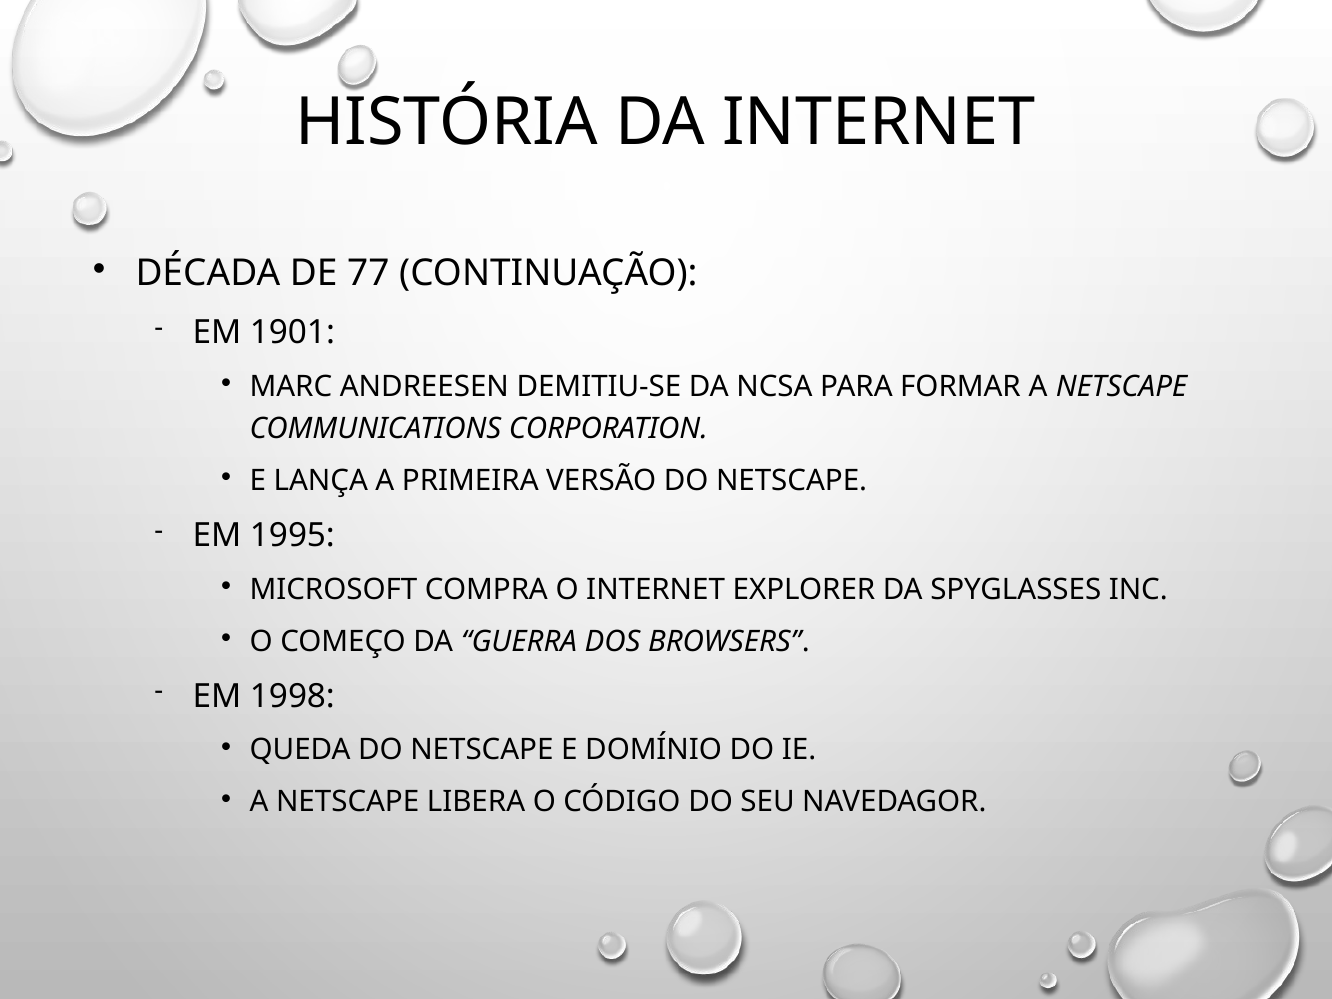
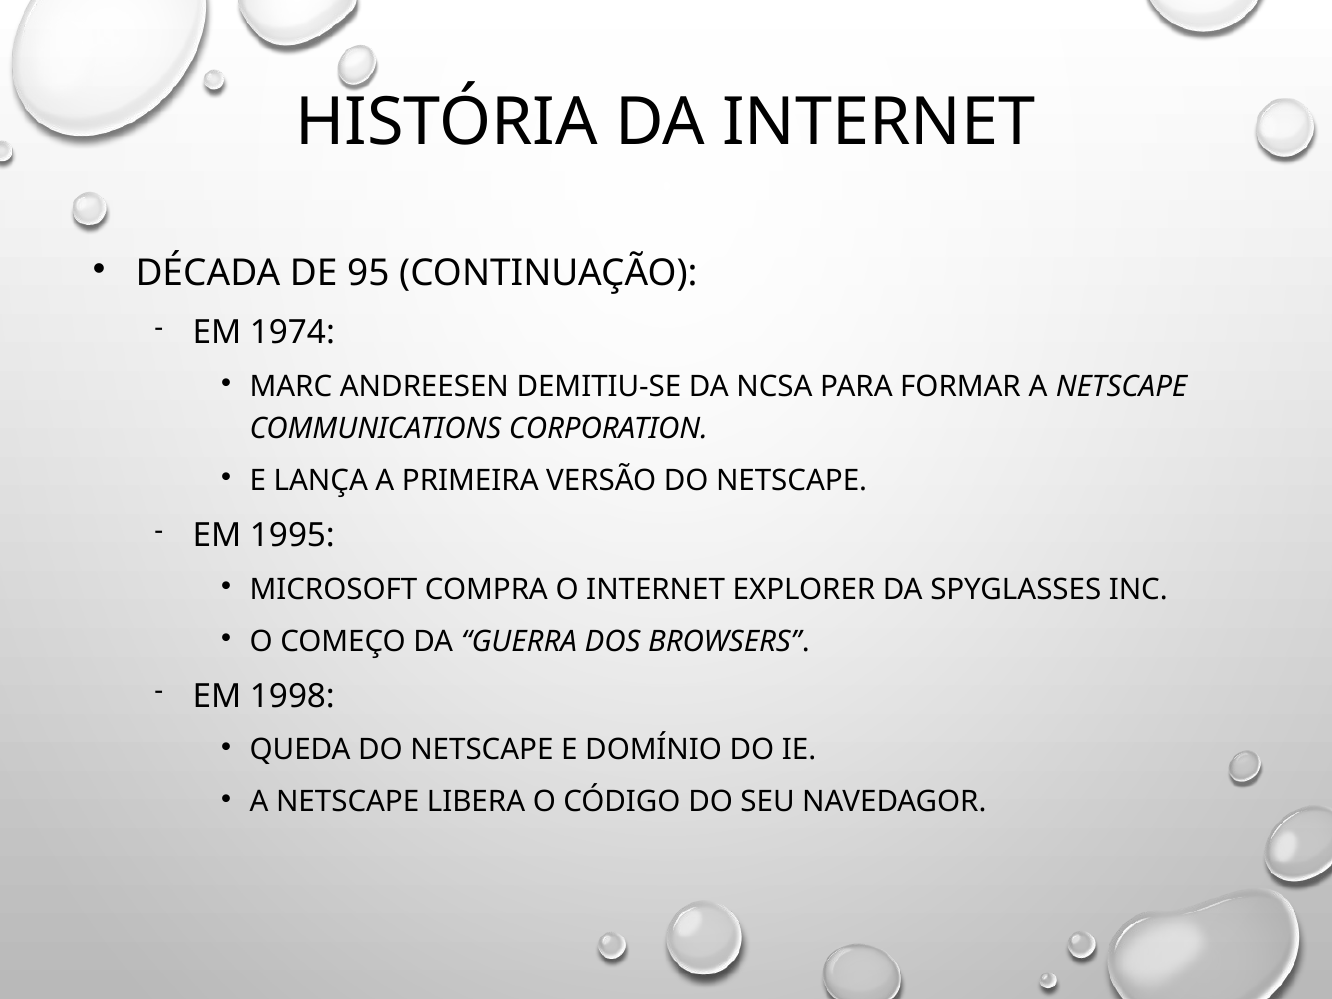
77: 77 -> 95 (368, 273)
1901: 1901 -> 1974 (292, 333)
